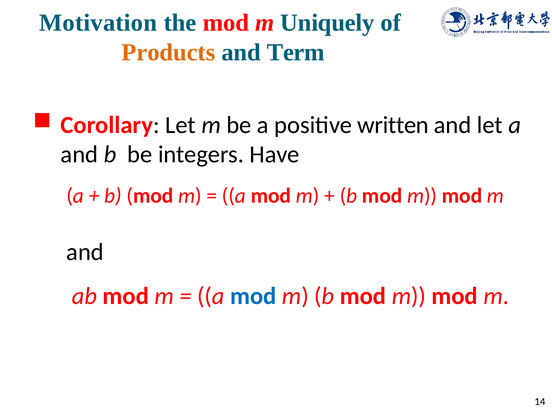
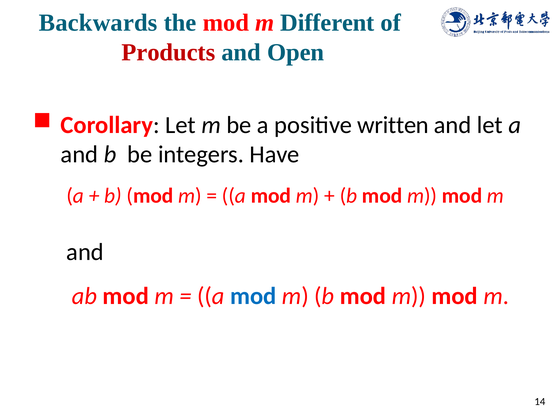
Motivation: Motivation -> Backwards (98, 23)
Uniquely: Uniquely -> Different (327, 23)
Products colour: orange -> red (168, 52)
Term: Term -> Open (296, 52)
